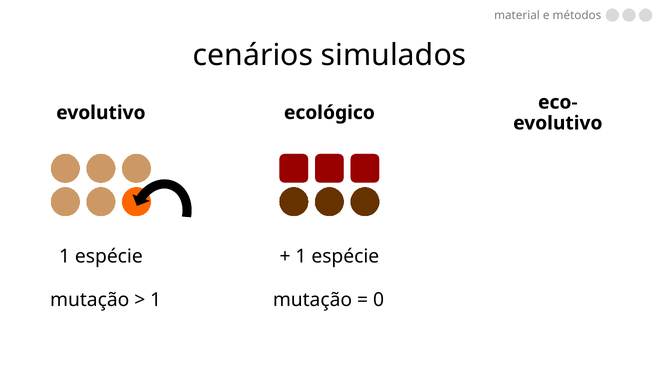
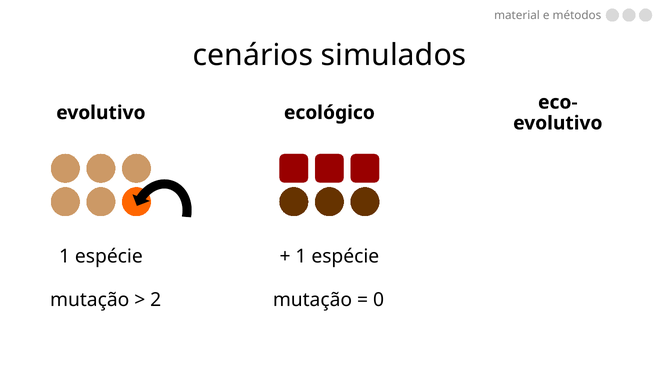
1: 1 -> 2 (156, 300)
